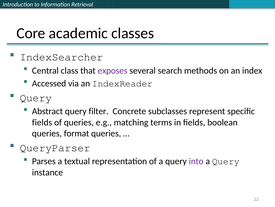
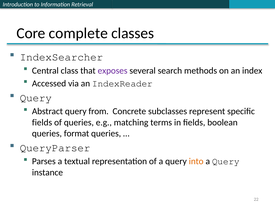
academic: academic -> complete (78, 33)
filter: filter -> from (99, 111)
into colour: purple -> orange (196, 161)
